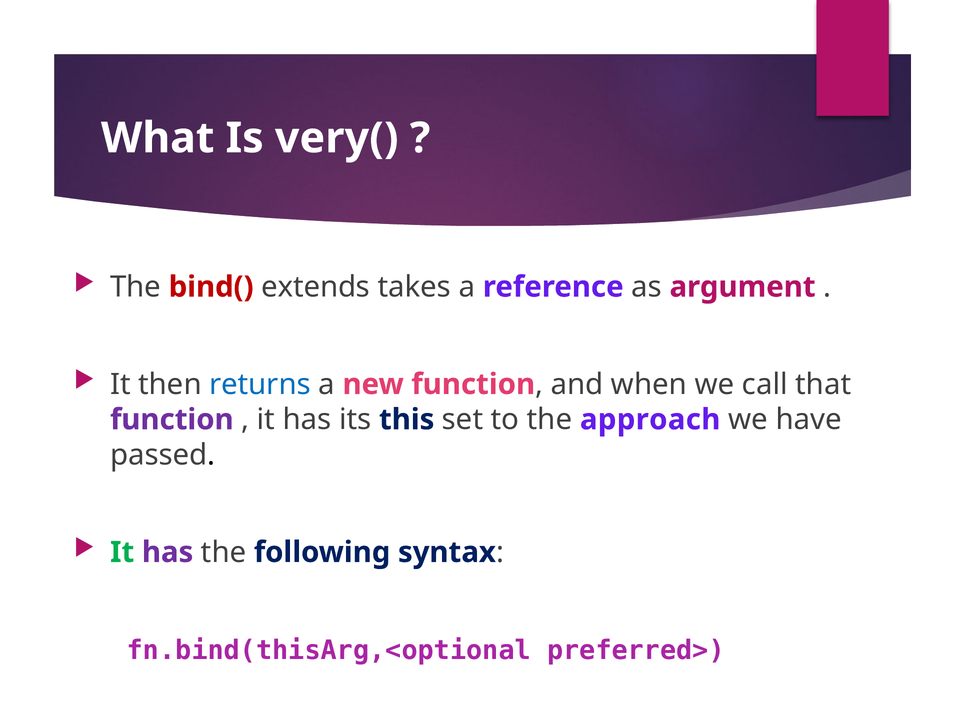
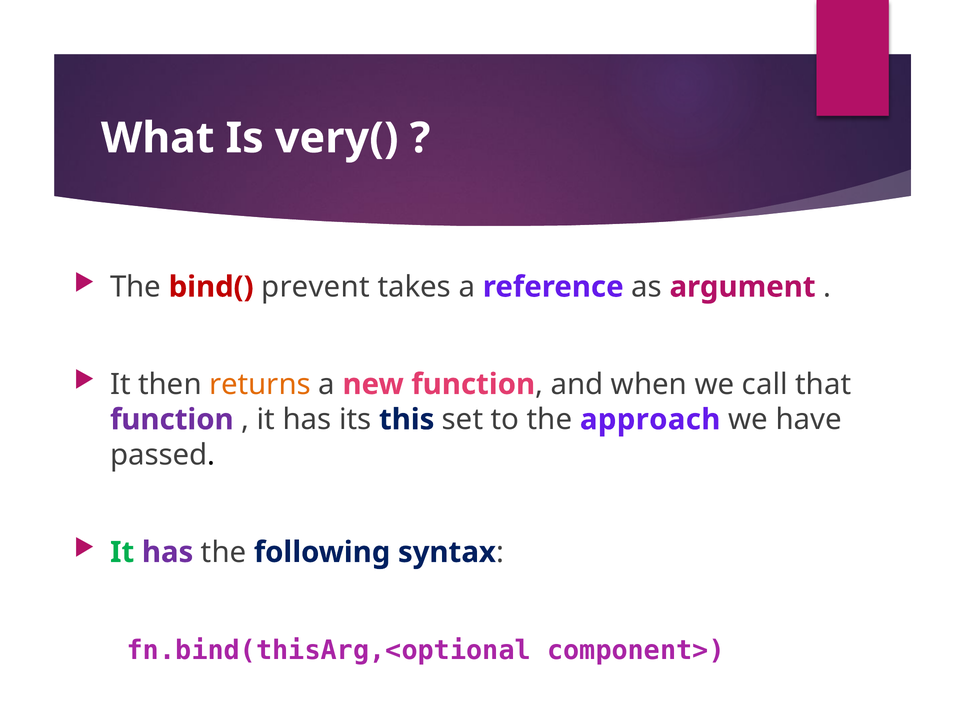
extends: extends -> prevent (315, 287)
returns colour: blue -> orange (260, 384)
preferred>: preferred> -> component> (636, 651)
